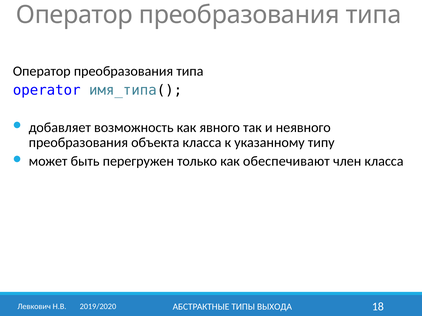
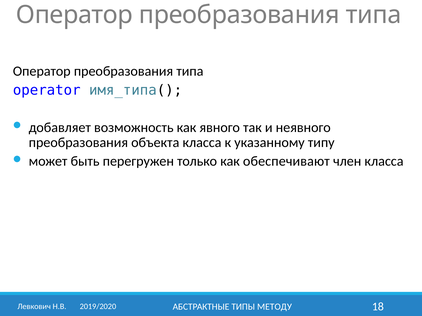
ВЫХОДА: ВЫХОДА -> МЕТОДУ (274, 307)
